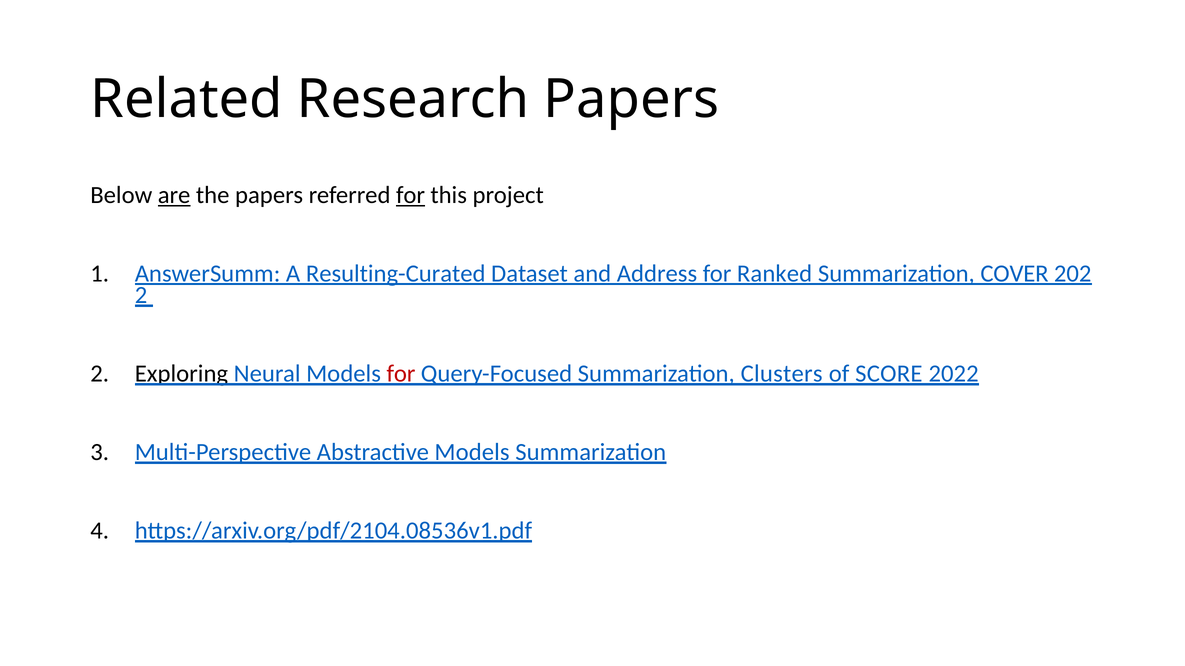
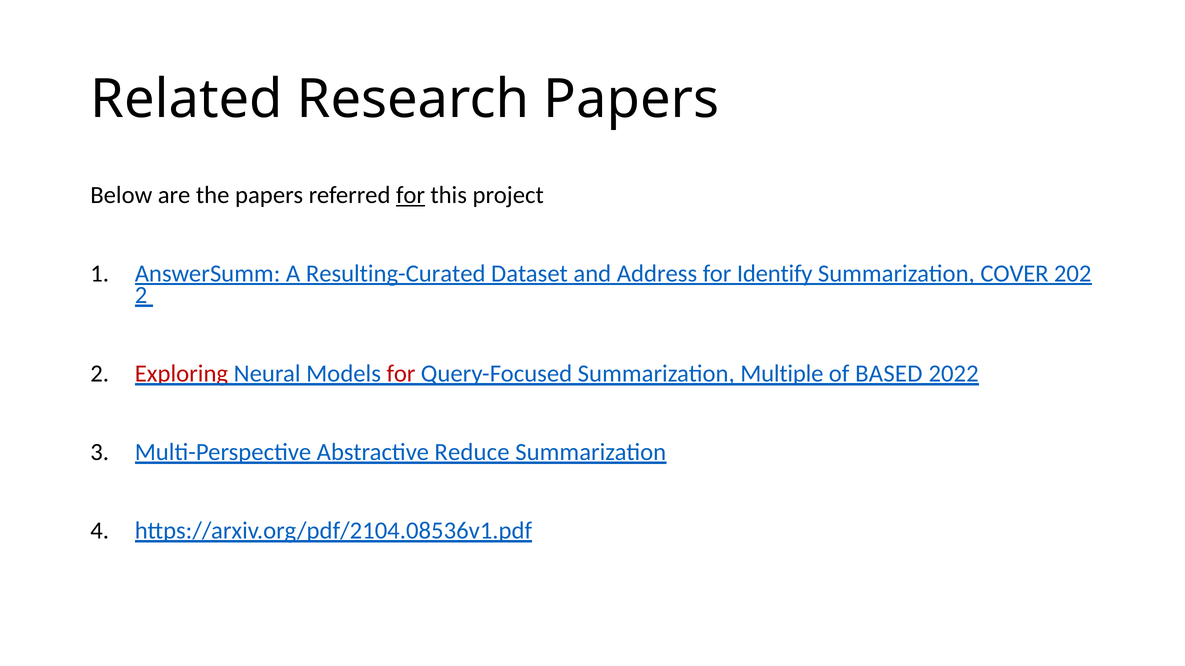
are underline: present -> none (174, 195)
Ranked: Ranked -> Identify (775, 274)
Exploring colour: black -> red (181, 374)
Clusters: Clusters -> Multiple (782, 374)
SCORE: SCORE -> BASED (889, 374)
Abstractive Models: Models -> Reduce (472, 453)
